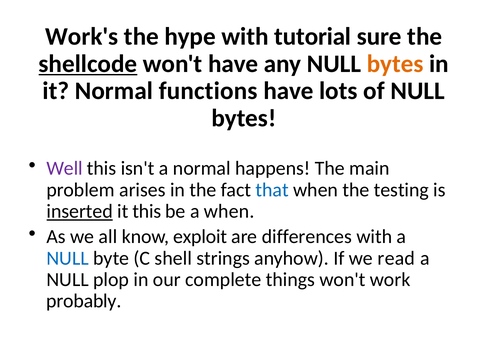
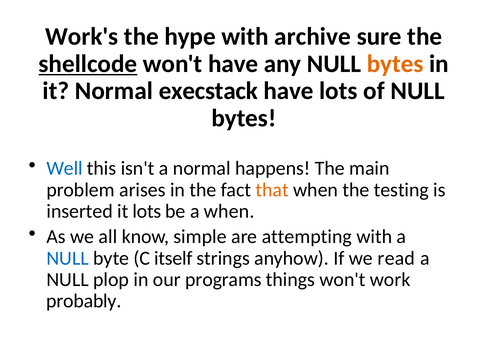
tutorial: tutorial -> archive (313, 37)
functions: functions -> execstack (208, 91)
Well colour: purple -> blue (65, 168)
that colour: blue -> orange (272, 190)
inserted underline: present -> none (80, 211)
it this: this -> lots (147, 211)
exploit: exploit -> simple (200, 236)
differences: differences -> attempting (307, 236)
shell: shell -> itself (173, 258)
complete: complete -> programs (223, 279)
